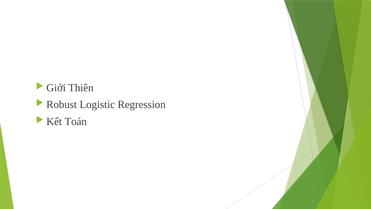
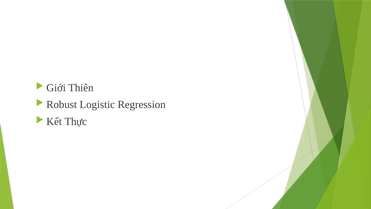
Toán: Toán -> Thực (76, 121)
